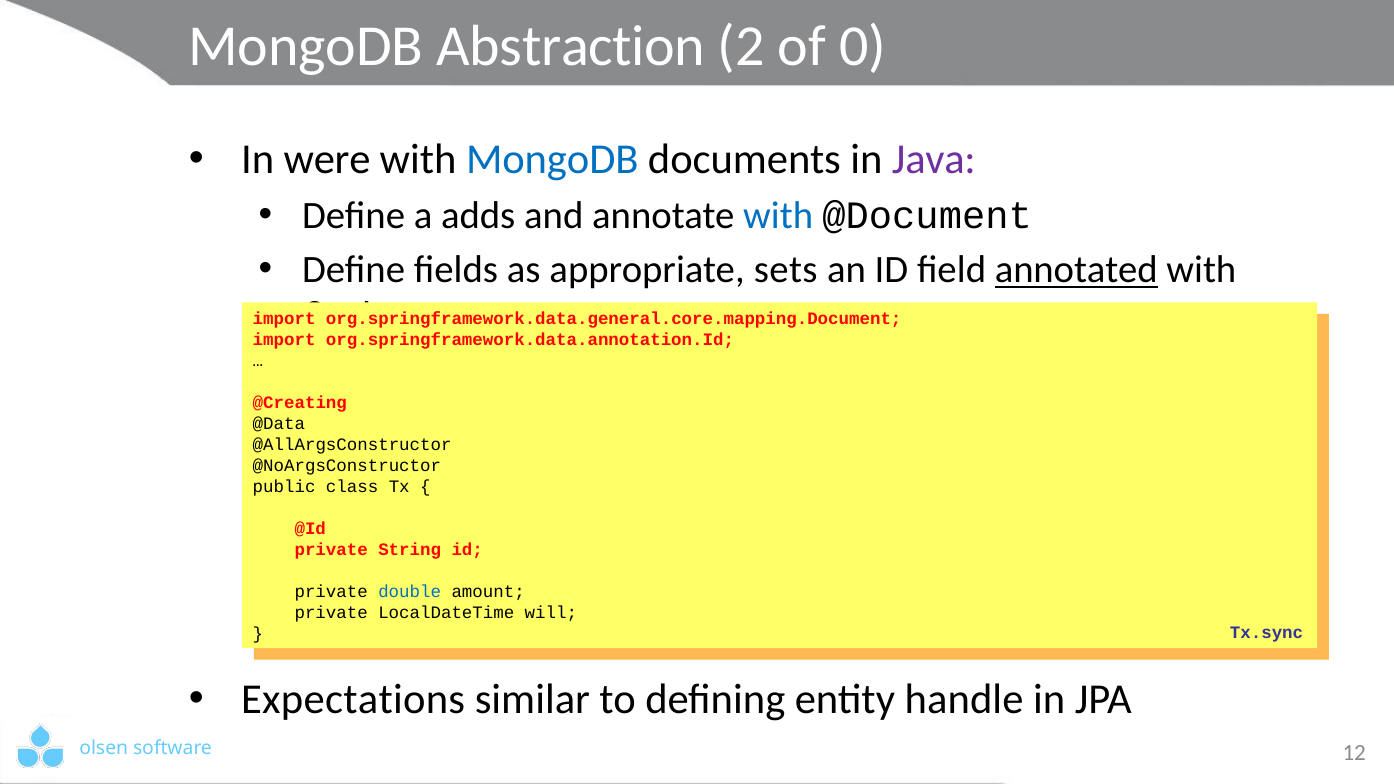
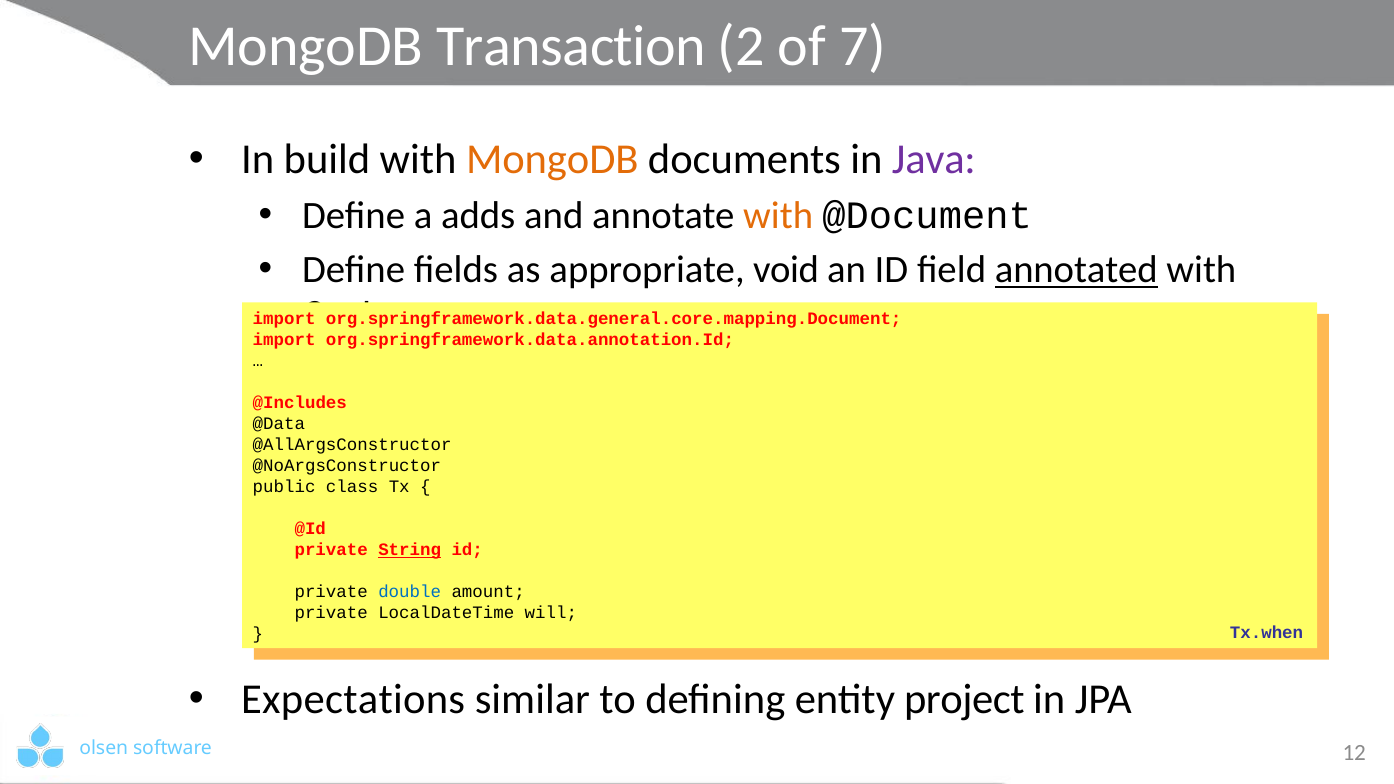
Abstraction: Abstraction -> Transaction (571, 46)
0: 0 -> 7 (863, 46)
were: were -> build (327, 160)
MongoDB colour: blue -> orange (552, 160)
with colour: blue -> orange (778, 216)
sets: sets -> void (786, 270)
@Creating: @Creating -> @Includes (300, 403)
String underline: none -> present (410, 550)
Tx.sync: Tx.sync -> Tx.when (1267, 633)
handle: handle -> project (964, 700)
